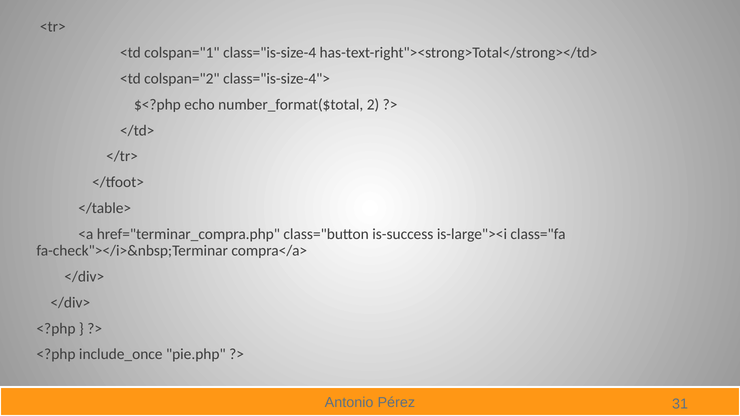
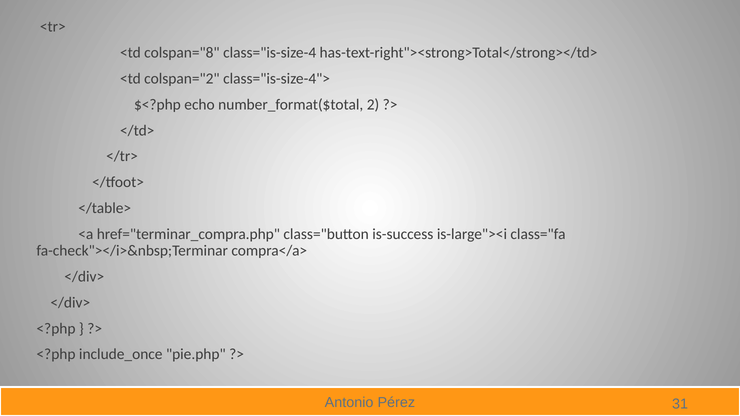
colspan="1: colspan="1 -> colspan="8 (182, 53)
